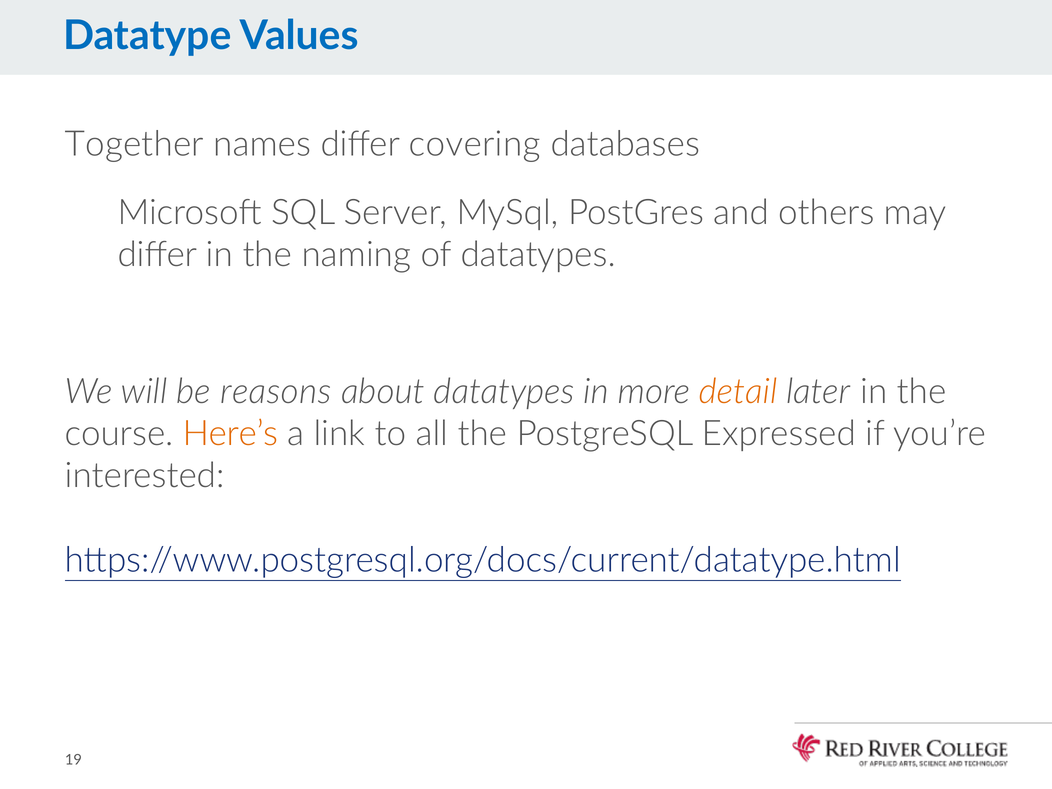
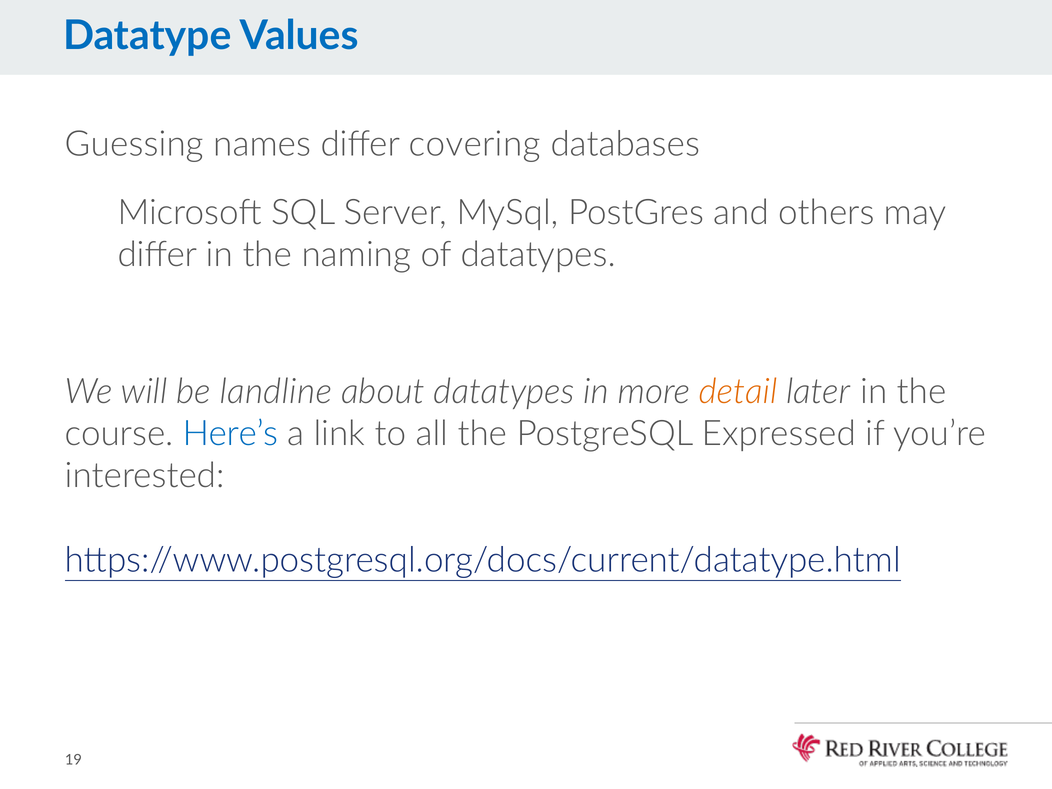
Together: Together -> Guessing (134, 144)
reasons: reasons -> landline (276, 392)
Here’s colour: orange -> blue (230, 434)
